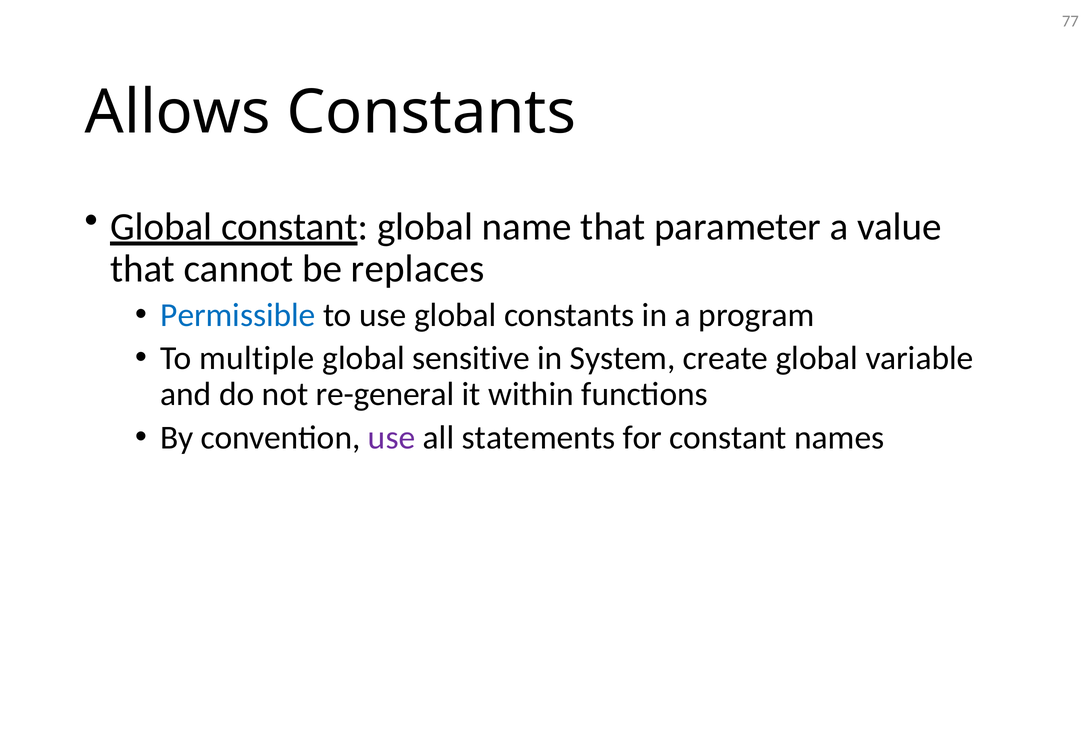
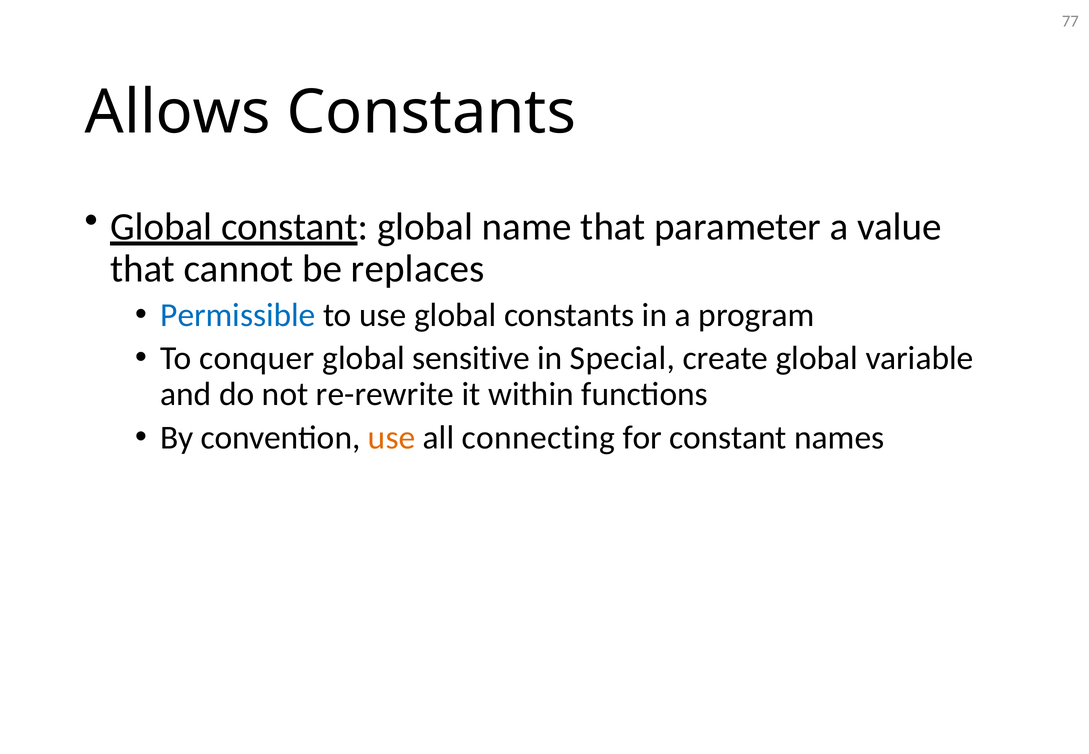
multiple: multiple -> conquer (257, 358)
System: System -> Special (622, 358)
re-general: re-general -> re-rewrite (385, 394)
use colour: purple -> orange (392, 437)
statements: statements -> connecting (538, 437)
